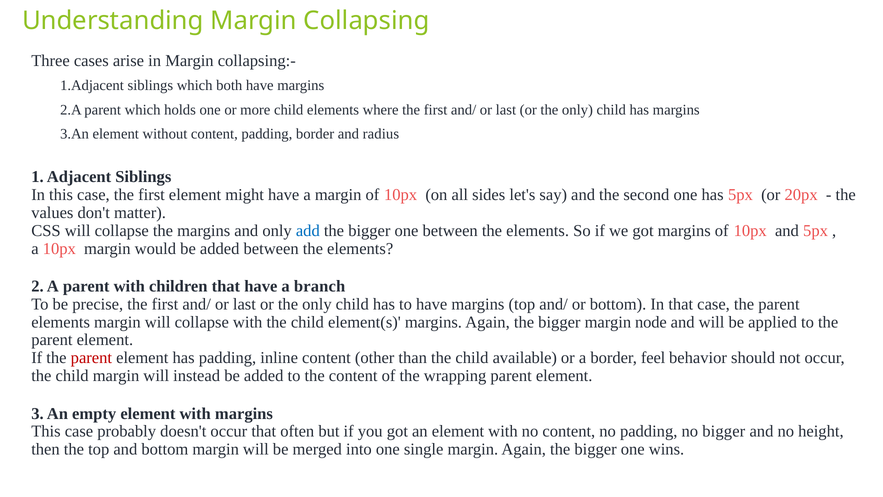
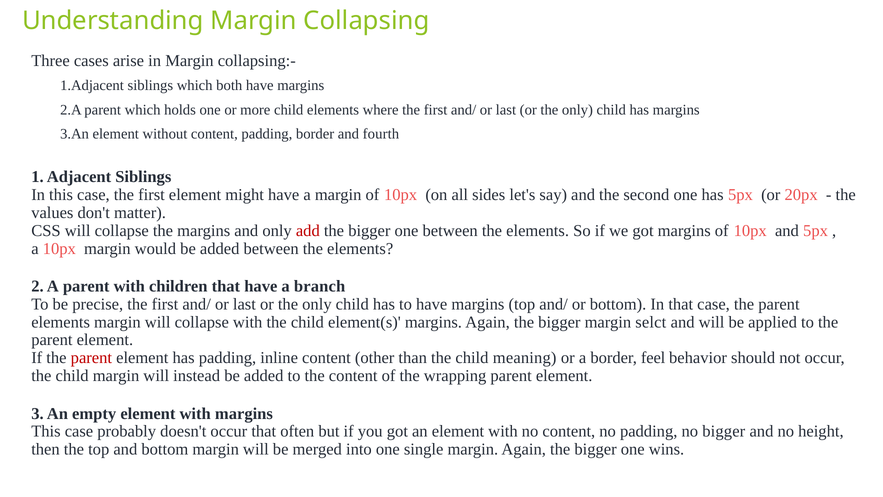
radius: radius -> fourth (381, 134)
add colour: blue -> red (308, 230)
node: node -> selct (651, 322)
available: available -> meaning (525, 358)
